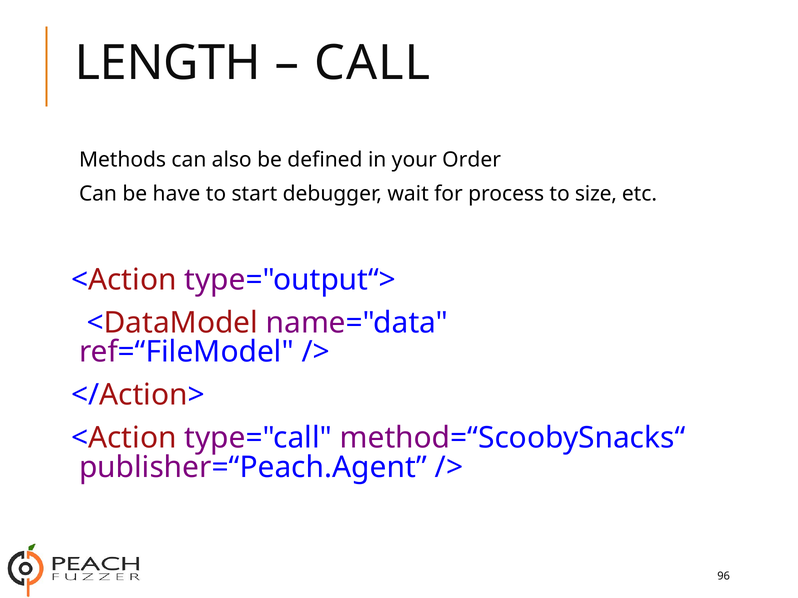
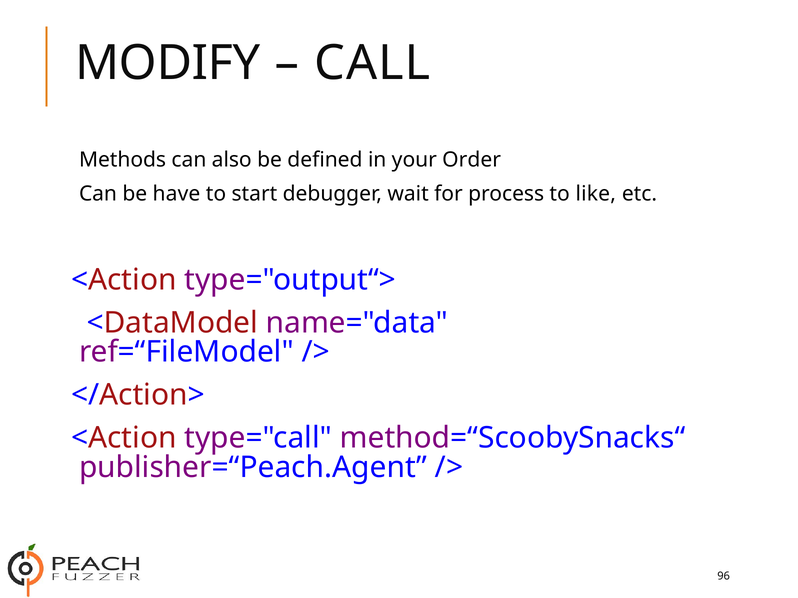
LENGTH: LENGTH -> MODIFY (168, 63)
size: size -> like (596, 194)
